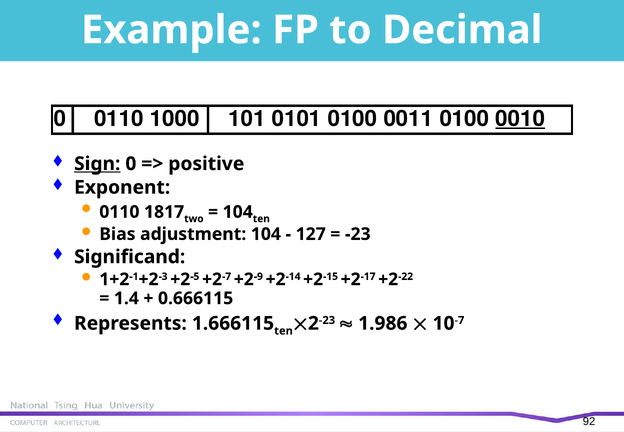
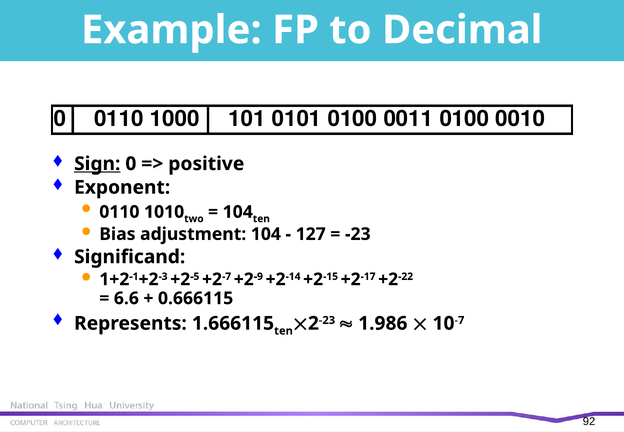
0010 underline: present -> none (520, 119)
1817: 1817 -> 1010 (164, 212)
1.4: 1.4 -> 6.6 (126, 298)
